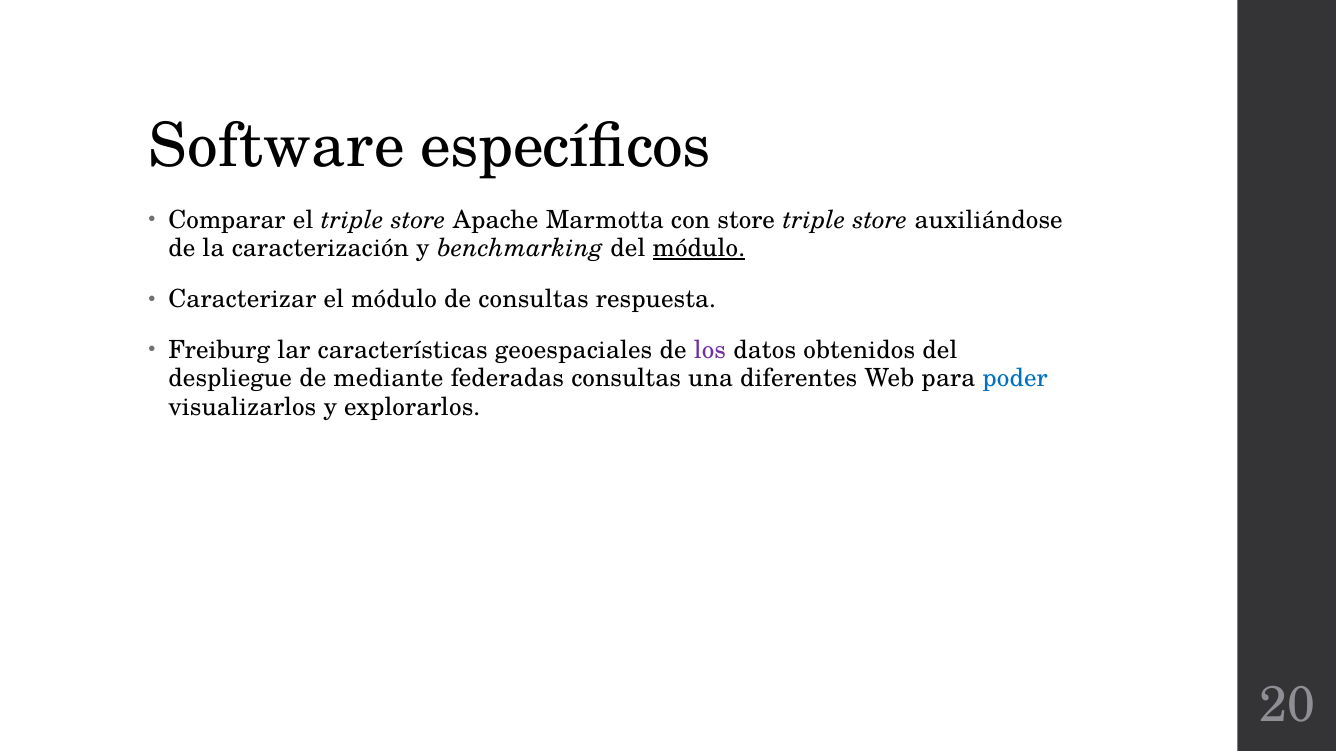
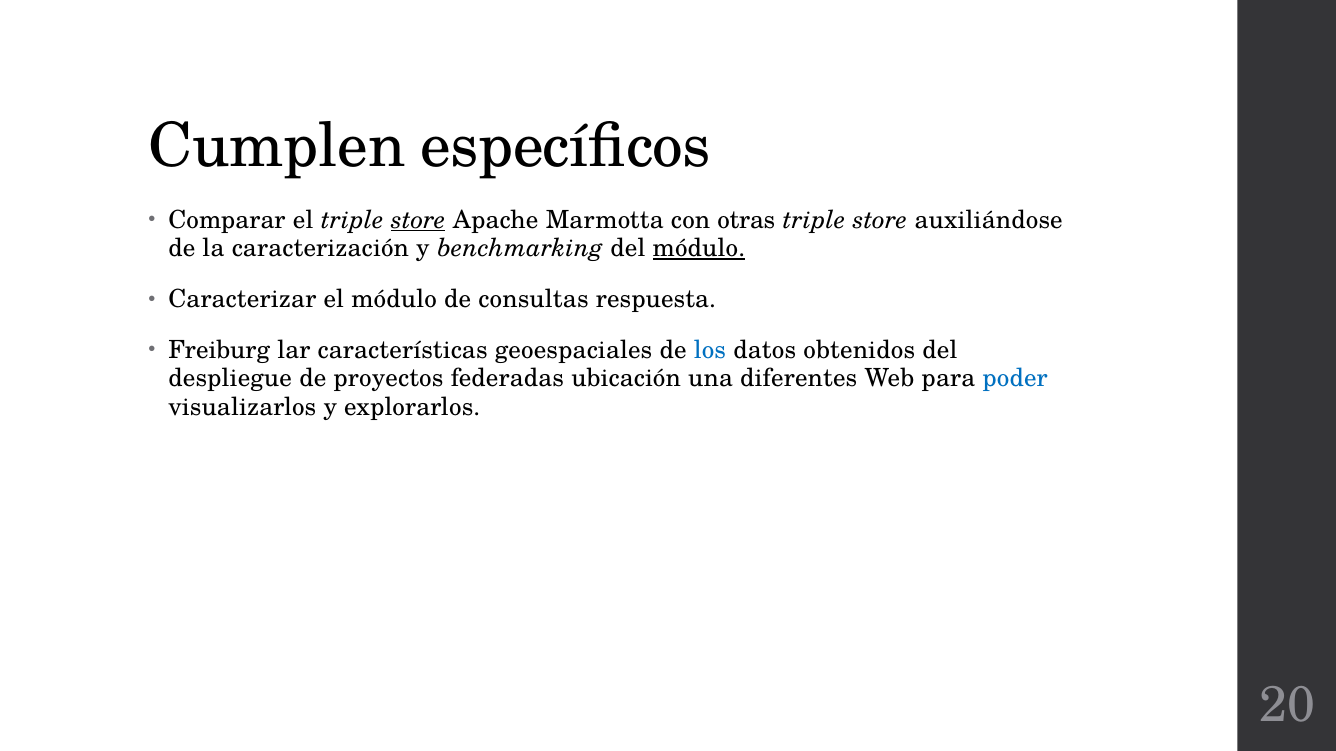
Software: Software -> Cumplen (277, 147)
store underline: none -> present (418, 220)
con store: store -> otras (746, 220)
los colour: purple -> blue (710, 350)
mediante: mediante -> proyectos (388, 379)
federadas consultas: consultas -> ubicación (626, 379)
